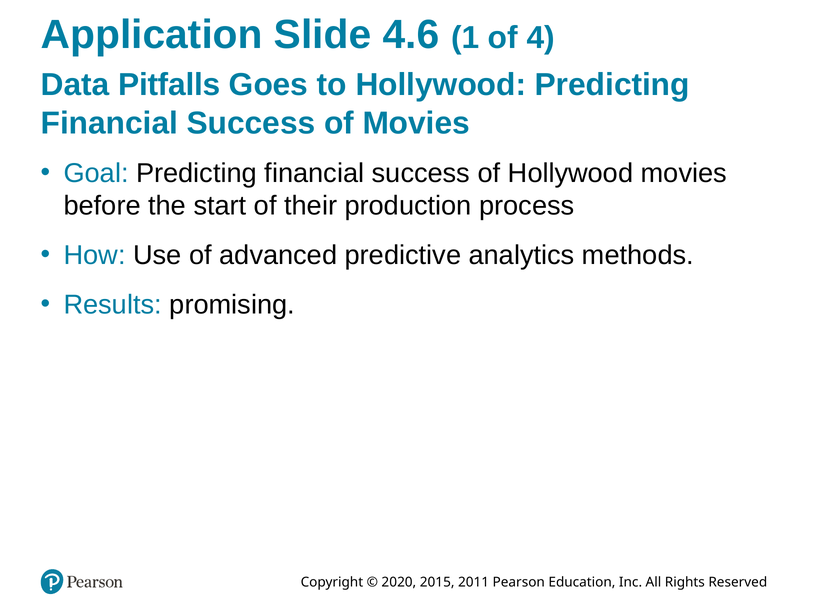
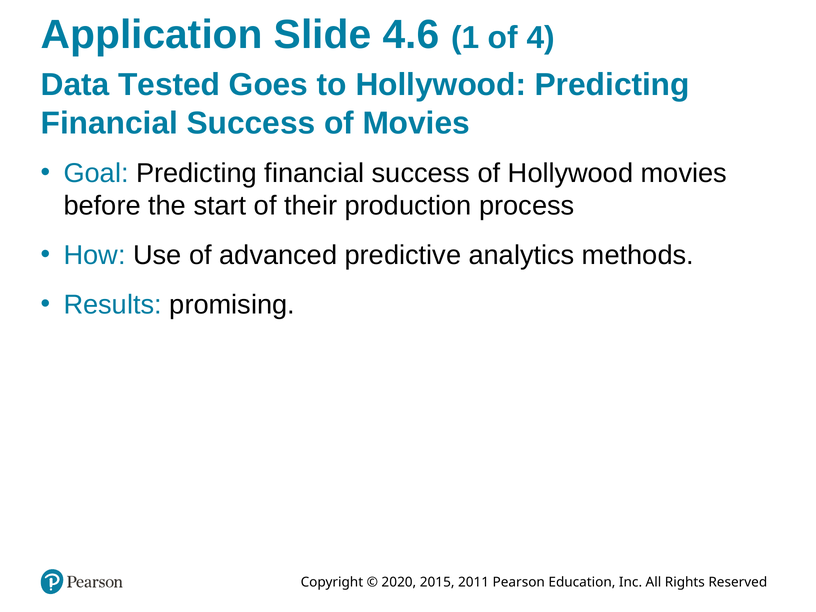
Pitfalls: Pitfalls -> Tested (169, 85)
